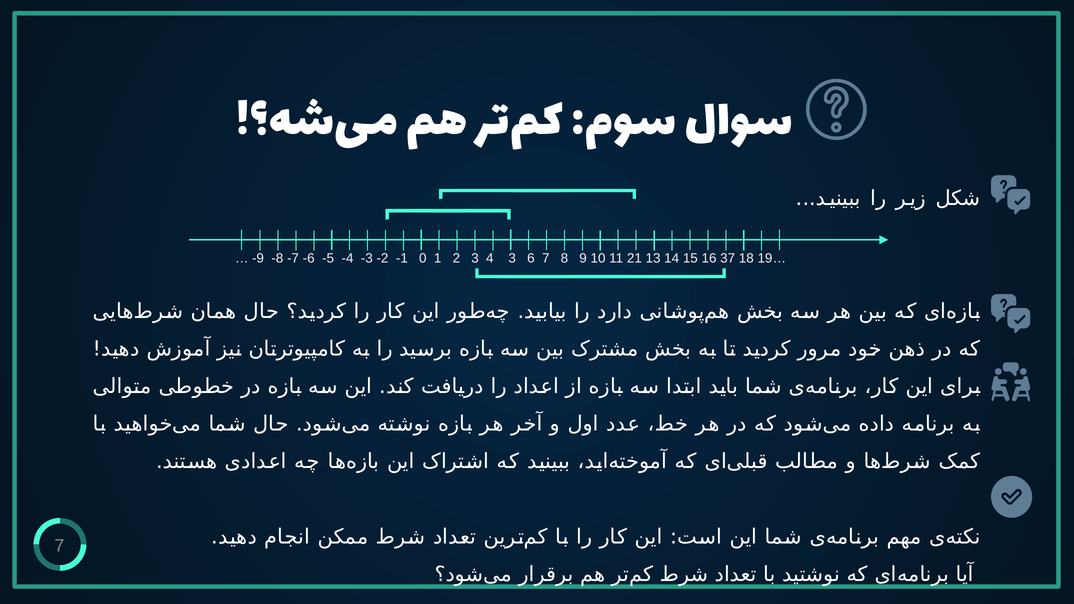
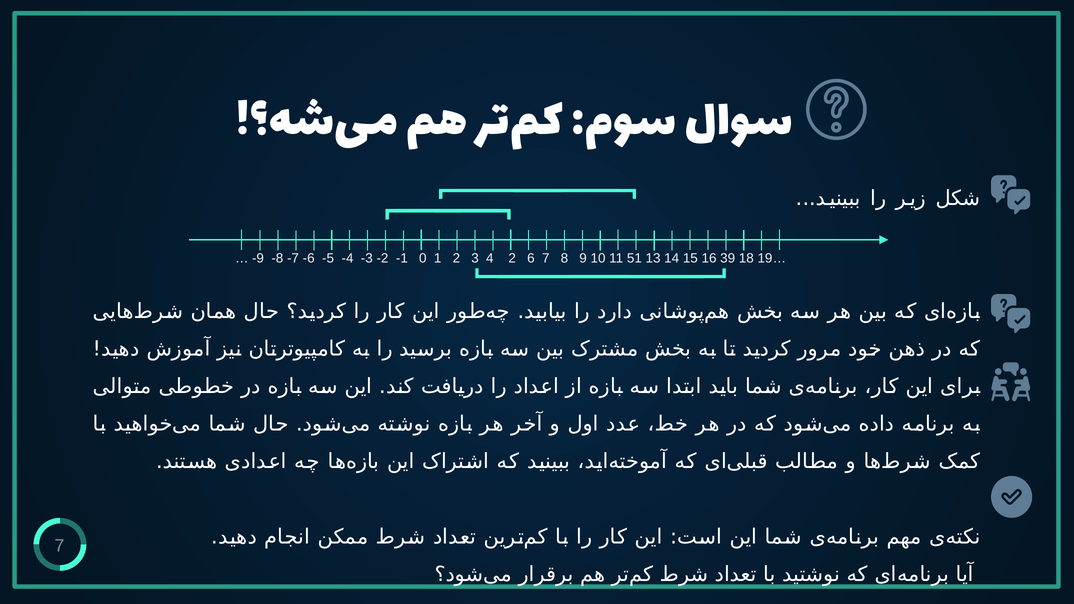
4 3: 3 -> 2 (512, 258)
21: 21 -> 51 (634, 258)
37: 37 -> 39 (728, 258)
